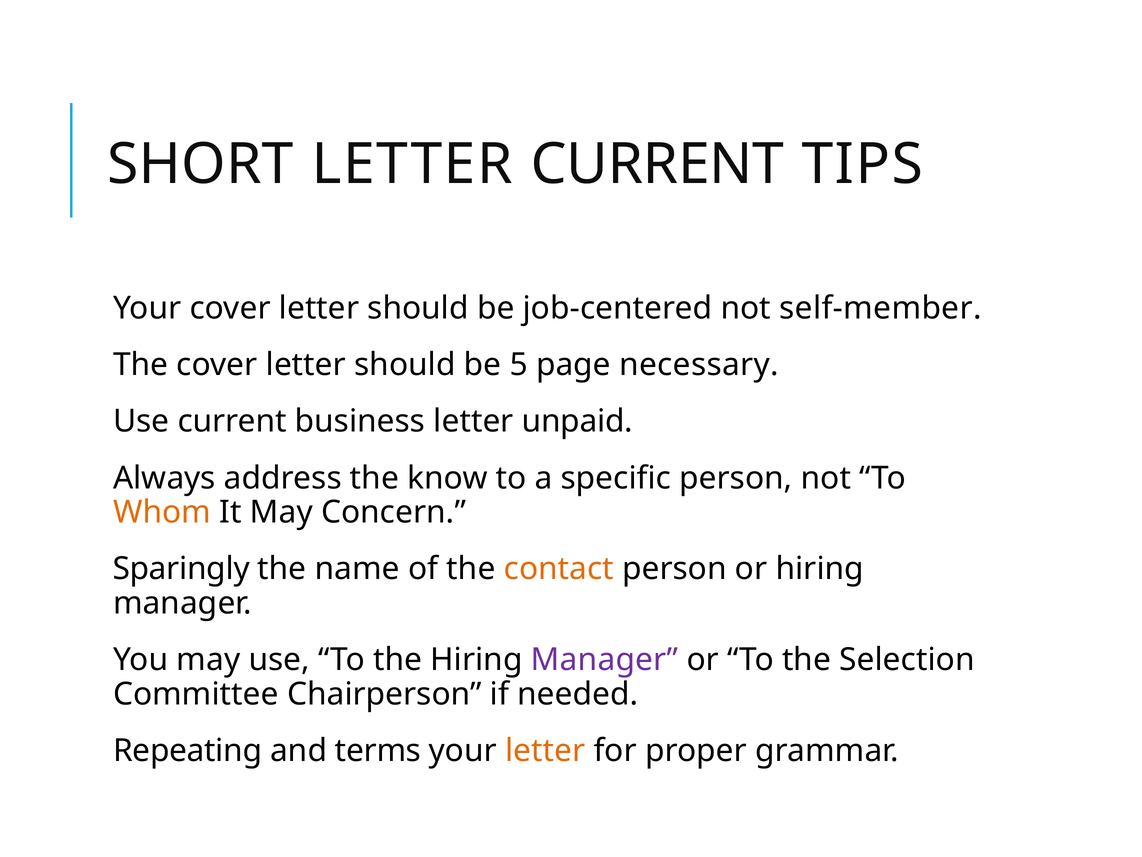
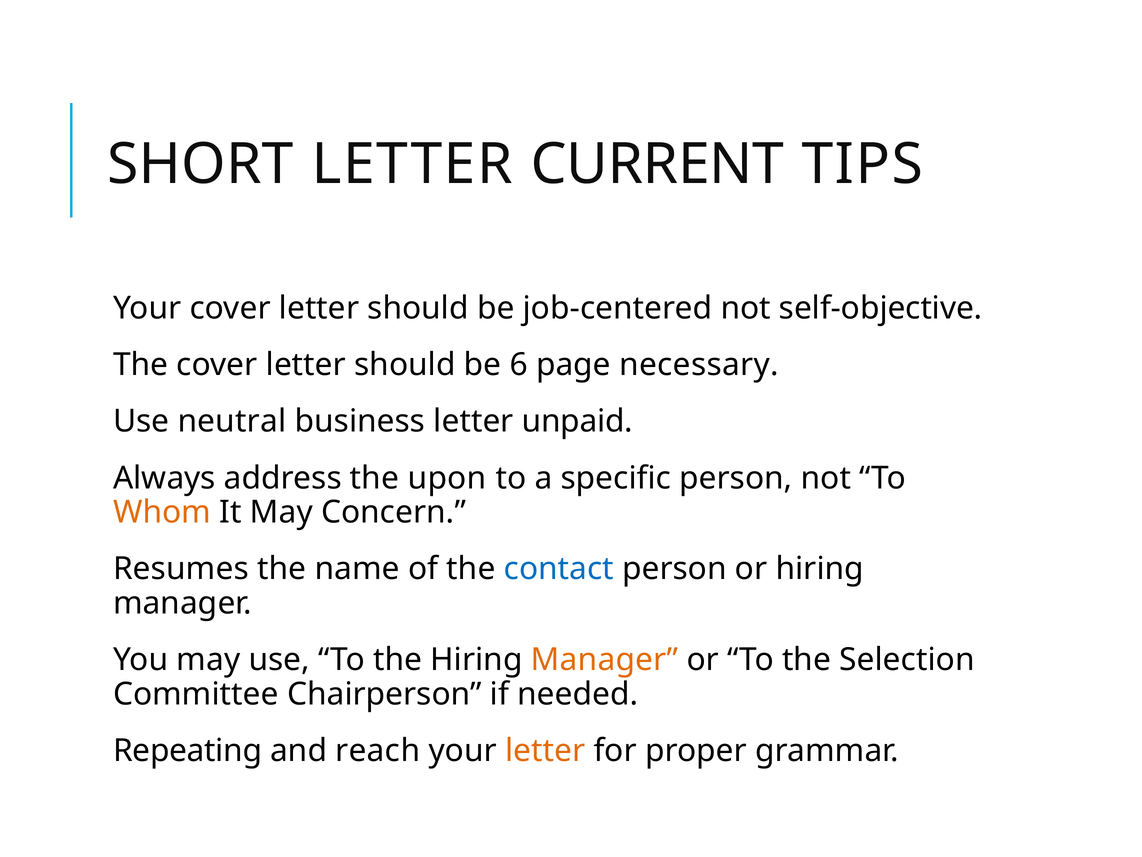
self-member: self-member -> self-objective (881, 308)
5: 5 -> 6 (519, 365)
Use current: current -> neutral (232, 421)
know: know -> upon (447, 478)
Sparingly: Sparingly -> Resumes (181, 569)
contact colour: orange -> blue (559, 569)
Manager colour: purple -> orange (604, 659)
terms: terms -> reach (378, 750)
